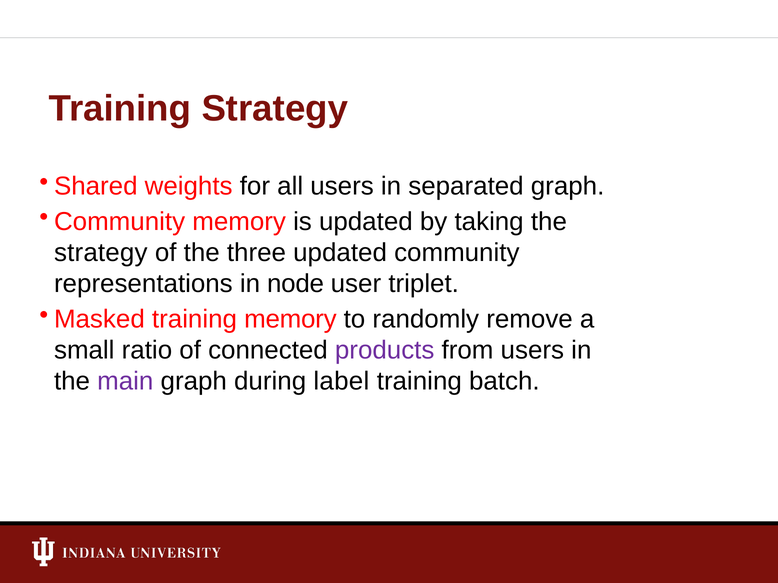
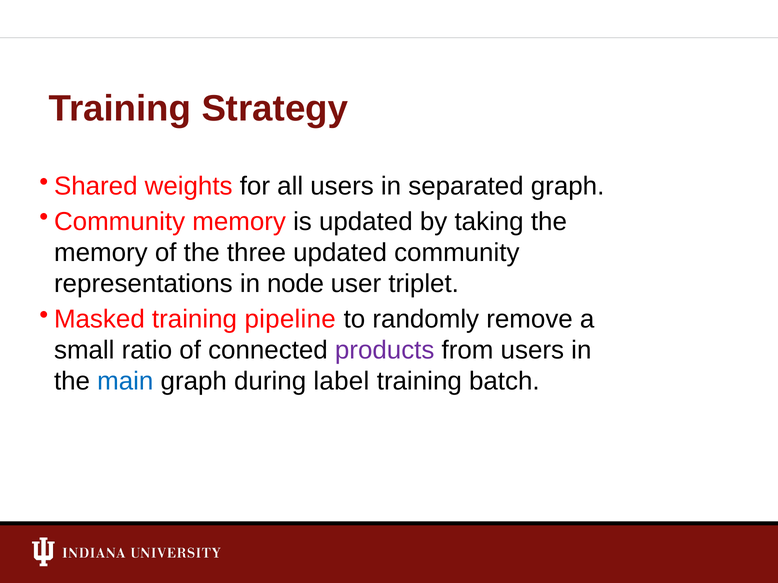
strategy: strategy -> memory (101, 253)
training memory: memory -> pipeline (290, 319)
main colour: purple -> blue (125, 382)
